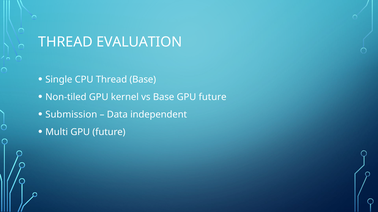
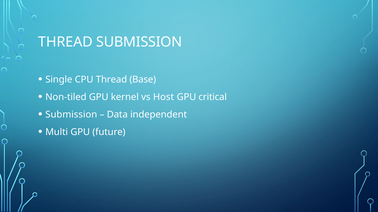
THREAD EVALUATION: EVALUATION -> SUBMISSION (139, 42)
vs Base: Base -> Host (164, 97)
future: future -> critical (213, 97)
